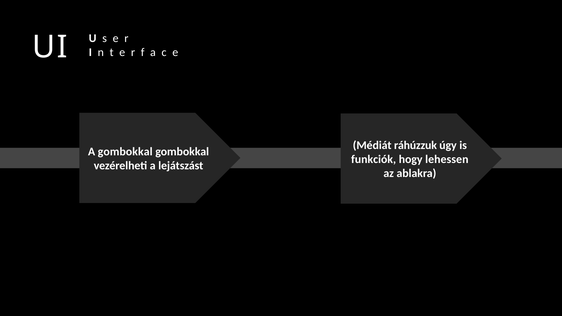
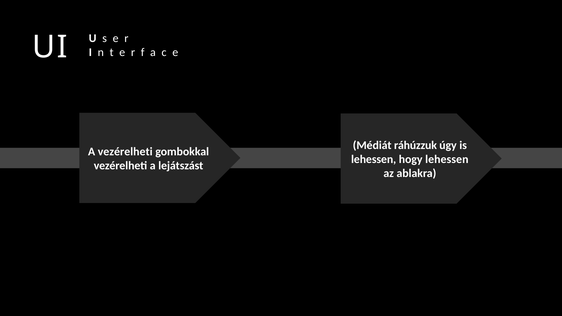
A gombokkal: gombokkal -> vezérelheti (125, 152)
funkciók: funkciók -> lehessen (374, 159)
